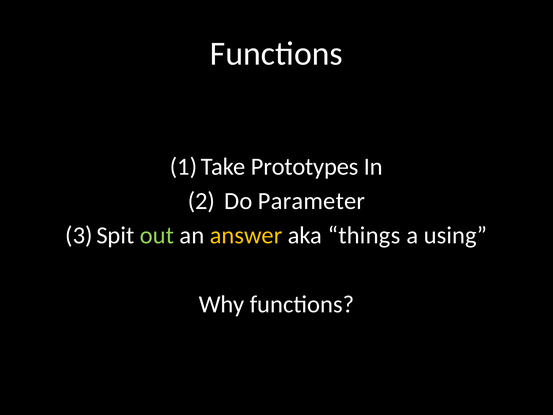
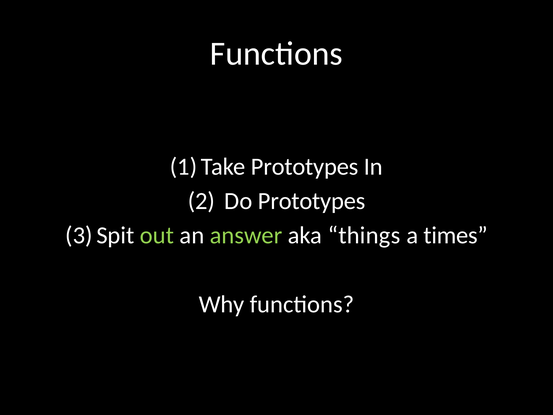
Do Parameter: Parameter -> Prototypes (312, 201)
answer colour: yellow -> light green (246, 235)
using: using -> times (456, 235)
